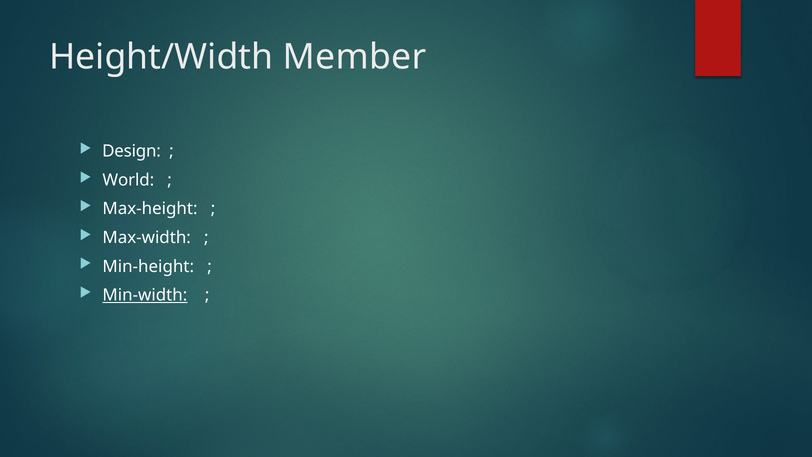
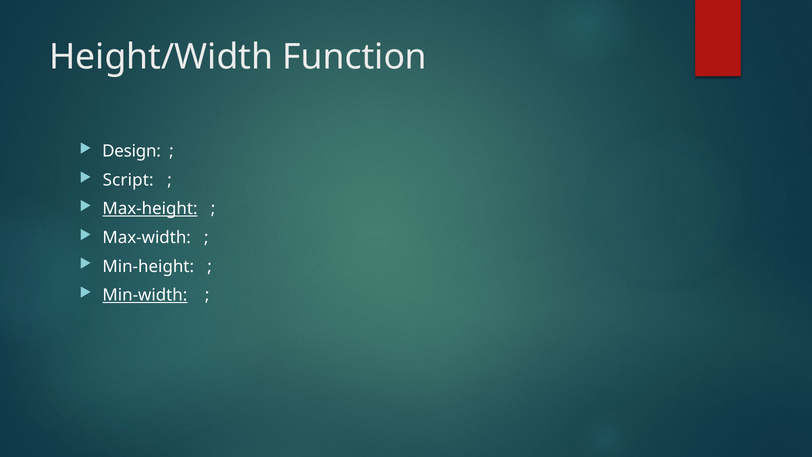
Member: Member -> Function (355, 57)
World: World -> Script (128, 180)
Max-height underline: none -> present (150, 209)
